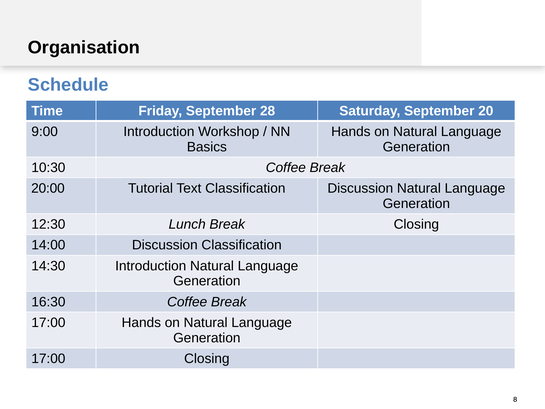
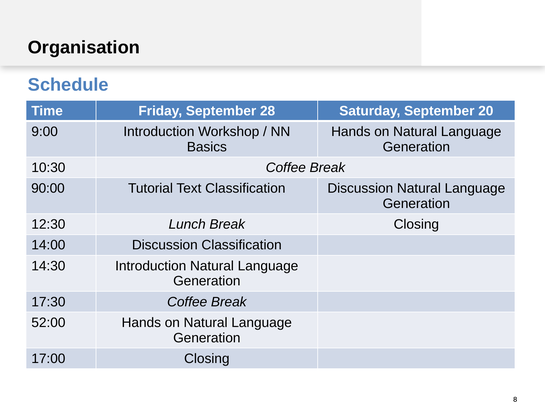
20:00: 20:00 -> 90:00 (48, 188)
16:30: 16:30 -> 17:30 (48, 302)
17:00: 17:00 -> 52:00 (48, 322)
